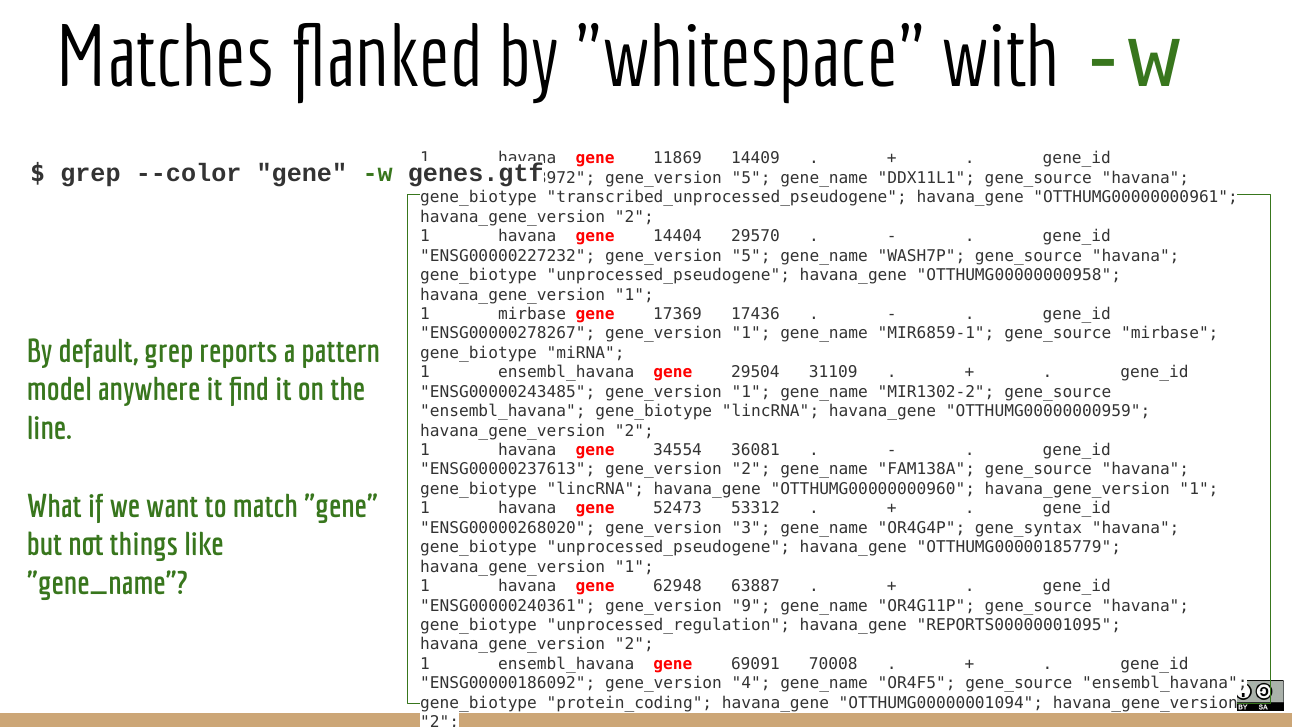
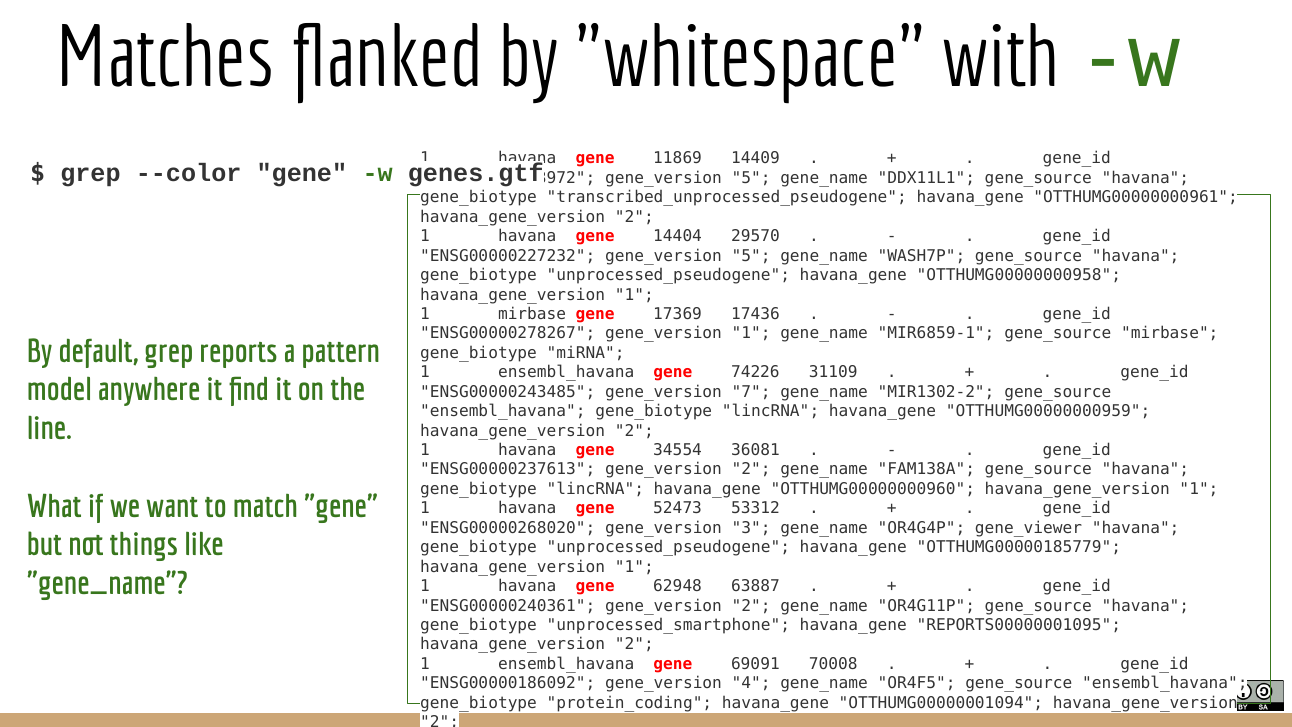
29504: 29504 -> 74226 (755, 372)
ENSG00000243485 gene_version 1: 1 -> 7 (751, 392)
gene_syntax: gene_syntax -> gene_viewer (1029, 528)
ENSG00000240361 gene_version 9: 9 -> 2 (751, 606)
unprocessed_regulation: unprocessed_regulation -> unprocessed_smartphone (668, 625)
